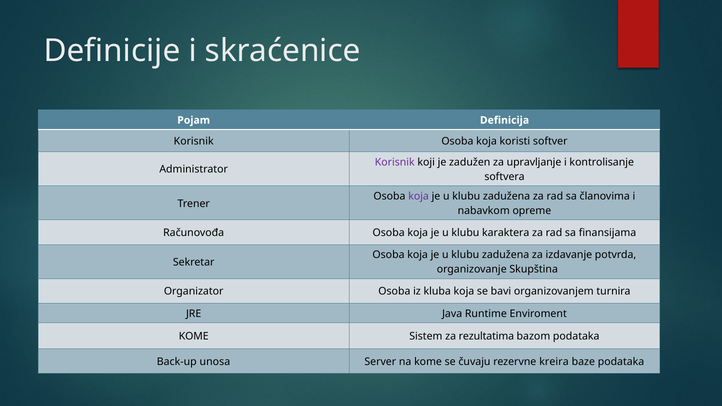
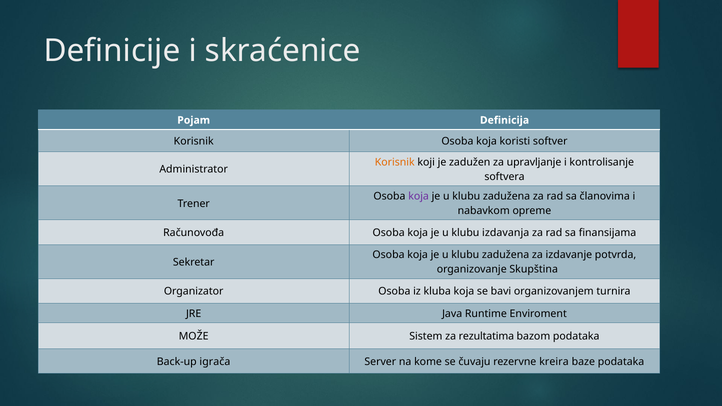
Korisnik colour: purple -> orange (395, 162)
karaktera: karaktera -> izdavanja (506, 233)
KOME: KOME -> MOŽE (194, 337)
unosa: unosa -> igrača (215, 362)
